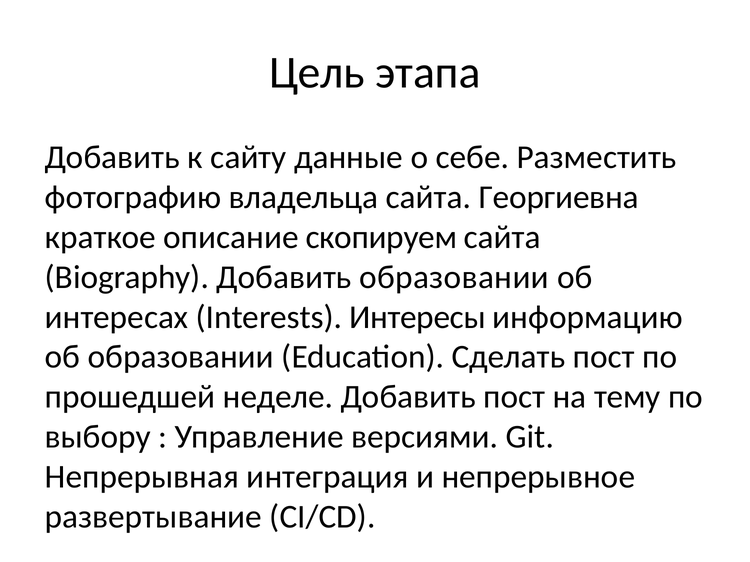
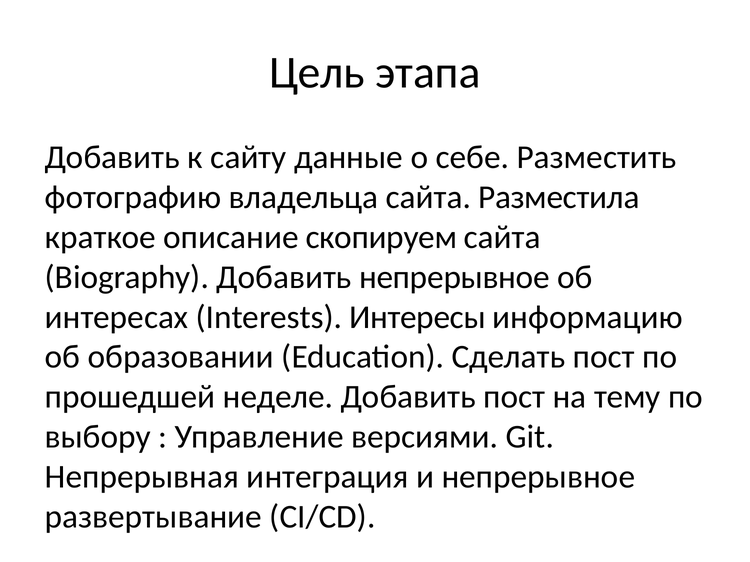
Георгиевна: Георгиевна -> Разместила (559, 197)
Добавить образовании: образовании -> непрерывное (454, 277)
